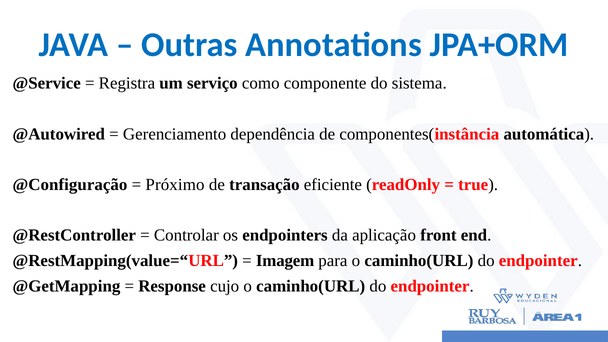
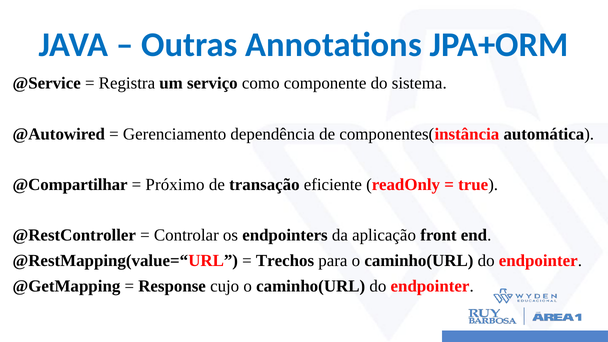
@Configuração: @Configuração -> @Compartilhar (70, 185)
Imagem: Imagem -> Trechos (285, 261)
